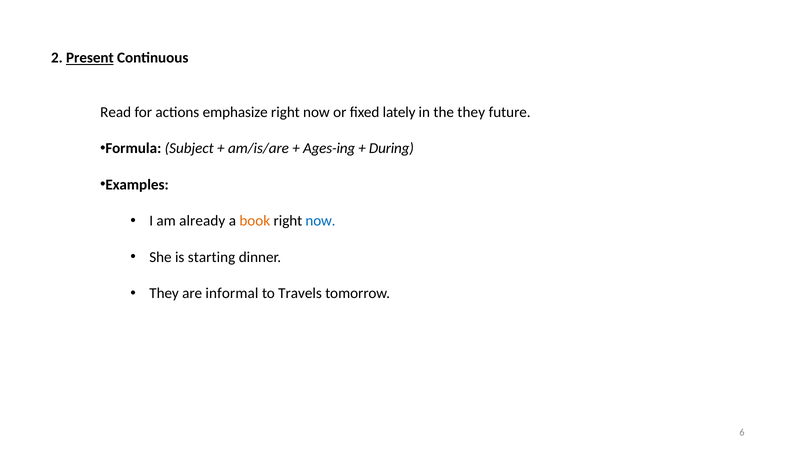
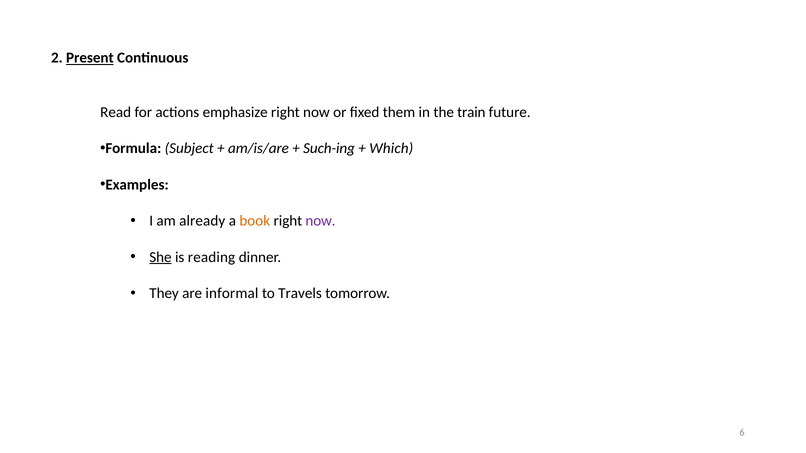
lately: lately -> them (399, 112)
the they: they -> train (471, 112)
Ages-ing: Ages-ing -> Such-ing (329, 149)
During: During -> Which (391, 149)
now colour: blue -> purple (321, 221)
She underline: none -> present (160, 257)
starting: starting -> reading (212, 257)
